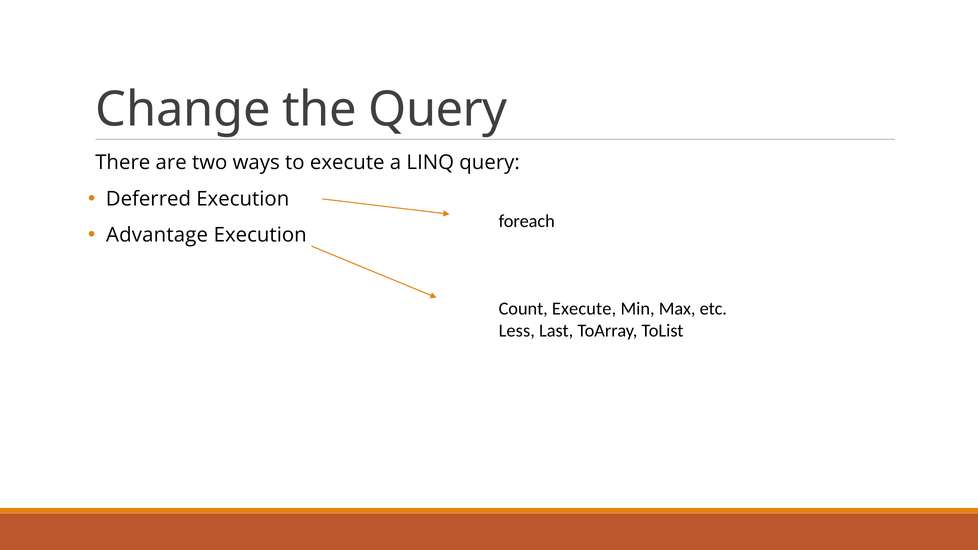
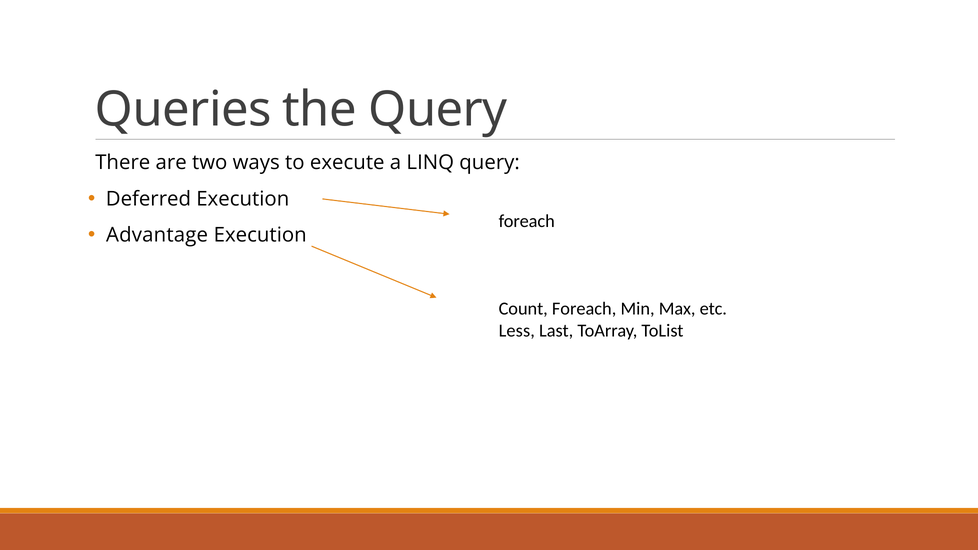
Change: Change -> Queries (183, 110)
Count Execute: Execute -> Foreach (584, 309)
